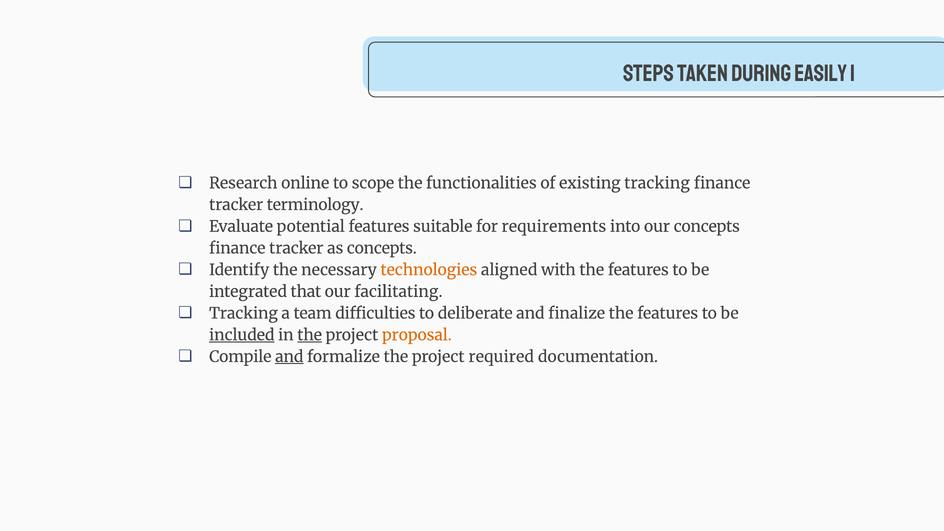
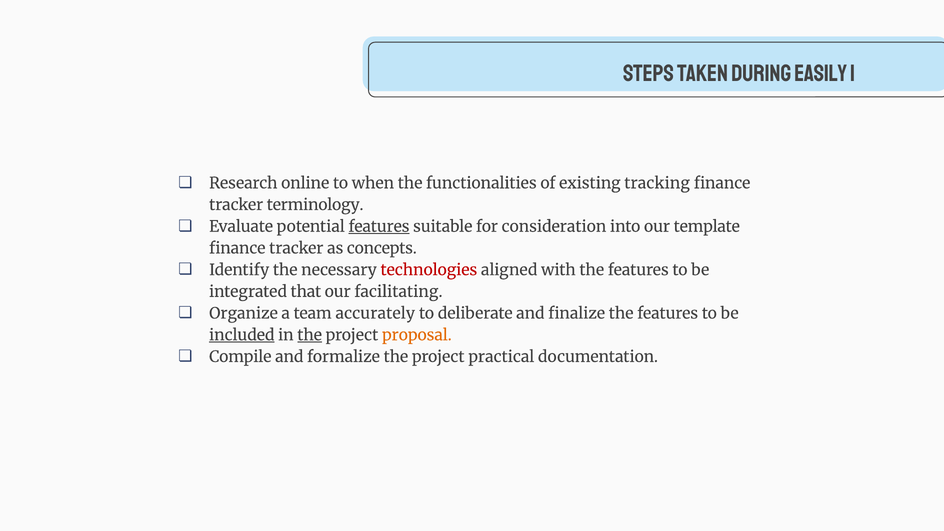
scope: scope -> when (373, 183)
features underline: none -> present (379, 227)
requirements: requirements -> consideration (554, 227)
our concepts: concepts -> template (707, 227)
technologies colour: orange -> red (429, 270)
Tracking: Tracking -> Organize (243, 313)
difficulties: difficulties -> accurately (375, 313)
and underline: present -> none (289, 357)
required: required -> practical (501, 357)
